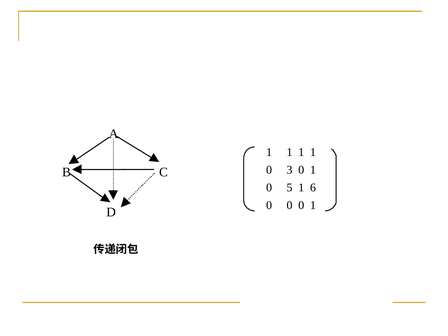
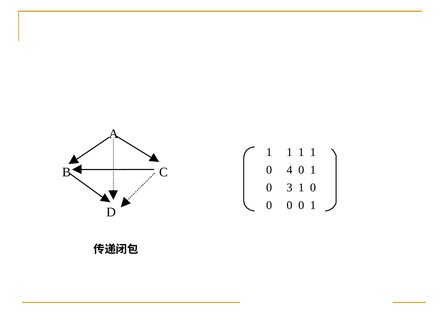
3: 3 -> 4 (289, 170)
5: 5 -> 3 (289, 188)
6: 6 -> 0 (313, 188)
